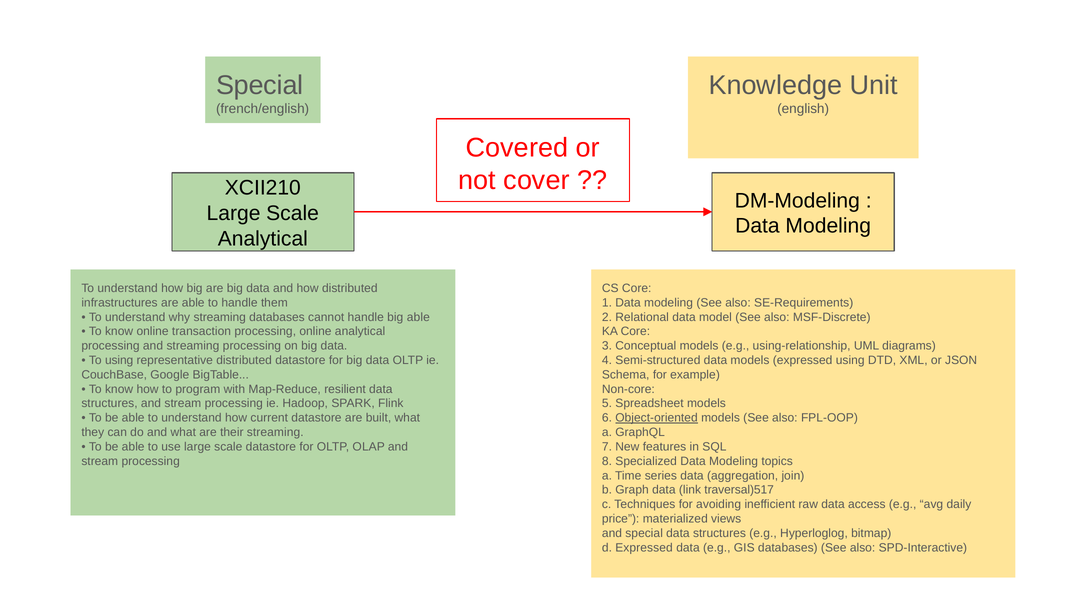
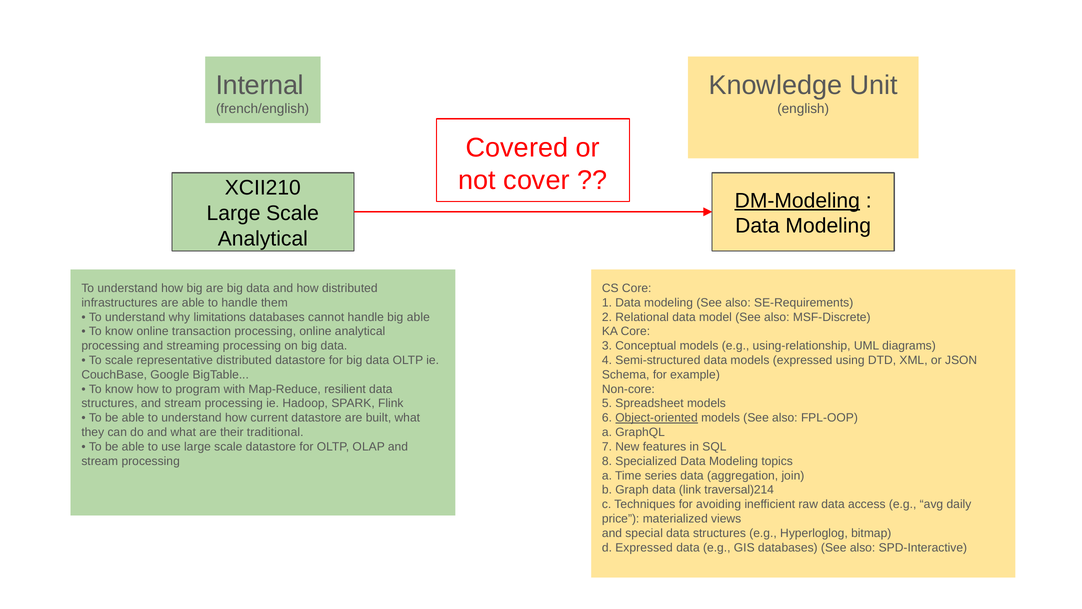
Special: Special -> Internal (260, 85)
DM-Modeling underline: none -> present (797, 201)
why streaming: streaming -> limitations (220, 317)
To using: using -> scale (119, 360)
their streaming: streaming -> traditional (275, 432)
traversal)517: traversal)517 -> traversal)214 (739, 490)
